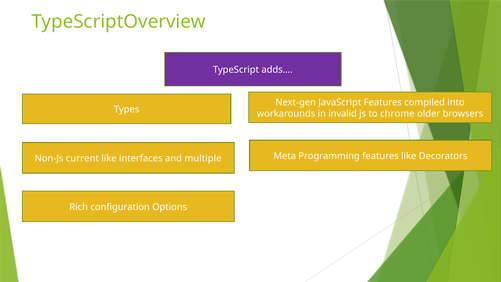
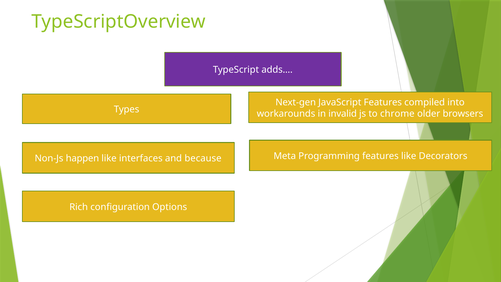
current: current -> happen (82, 158)
multiple: multiple -> because (203, 158)
